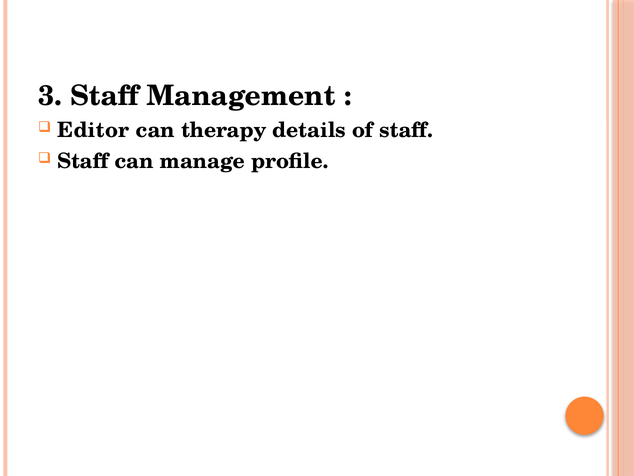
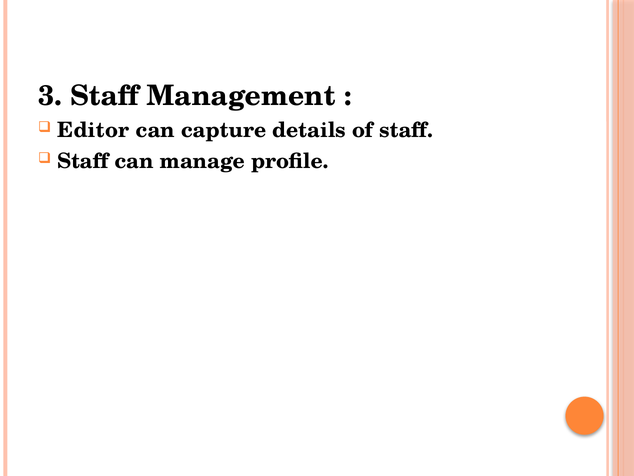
therapy: therapy -> capture (224, 130)
